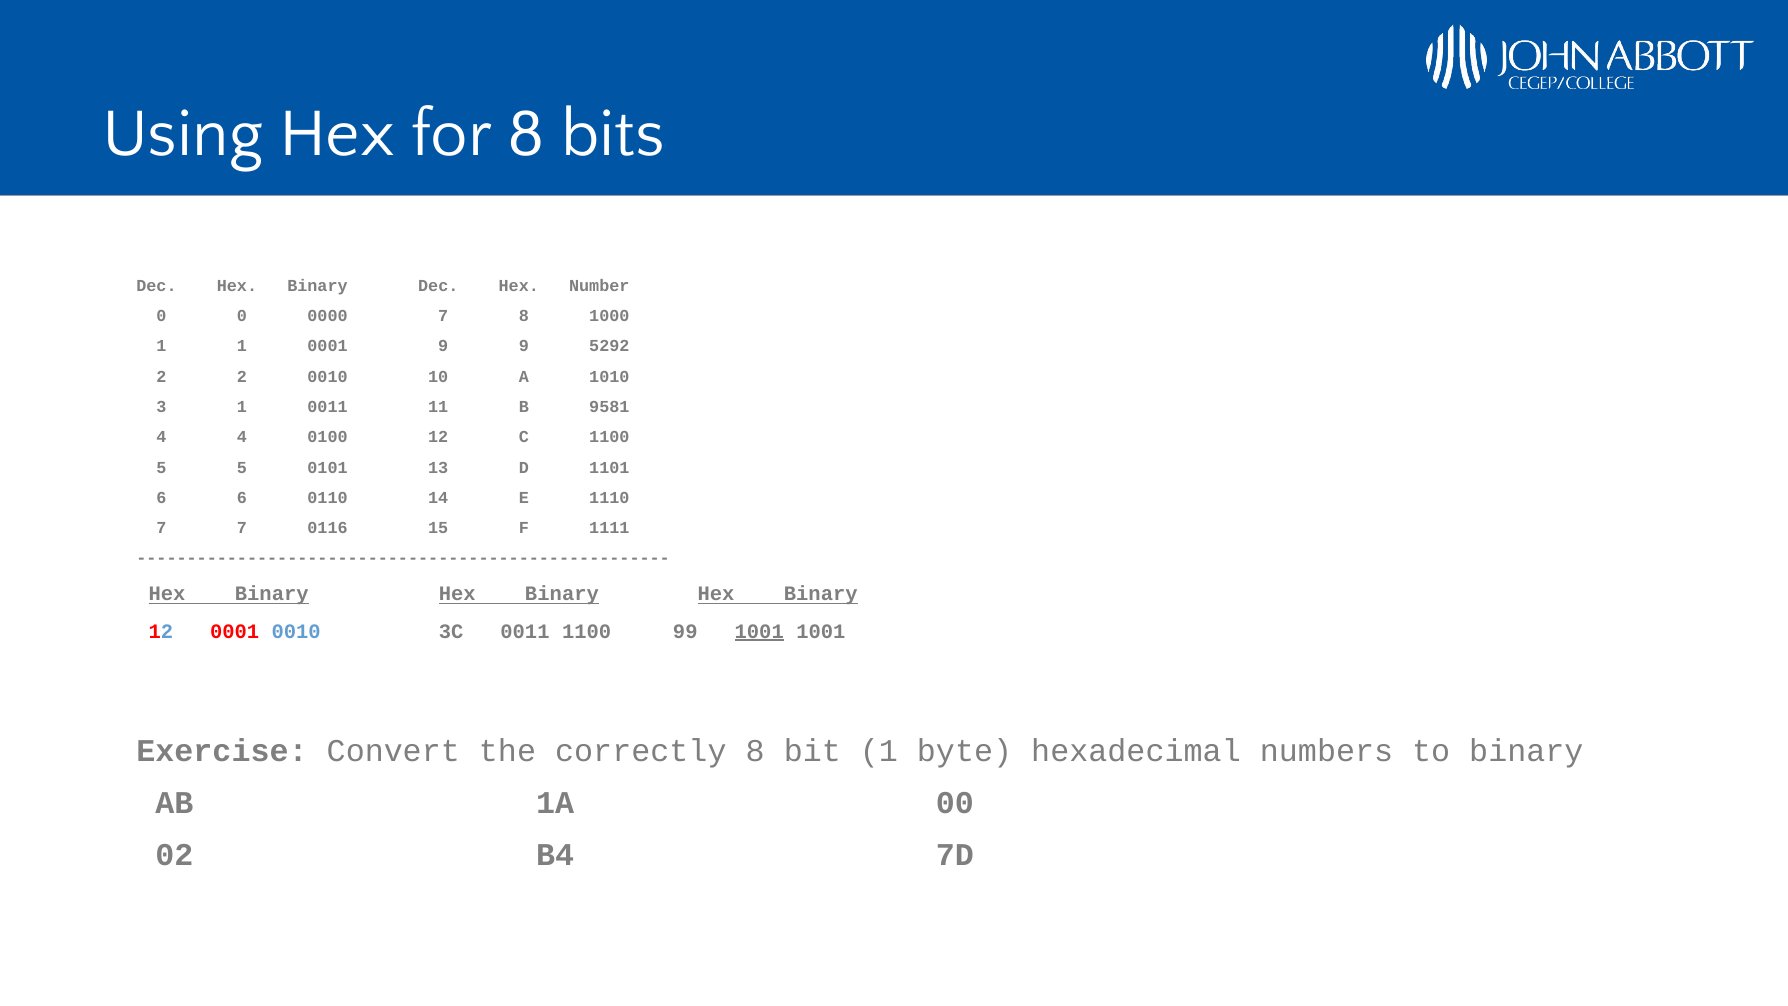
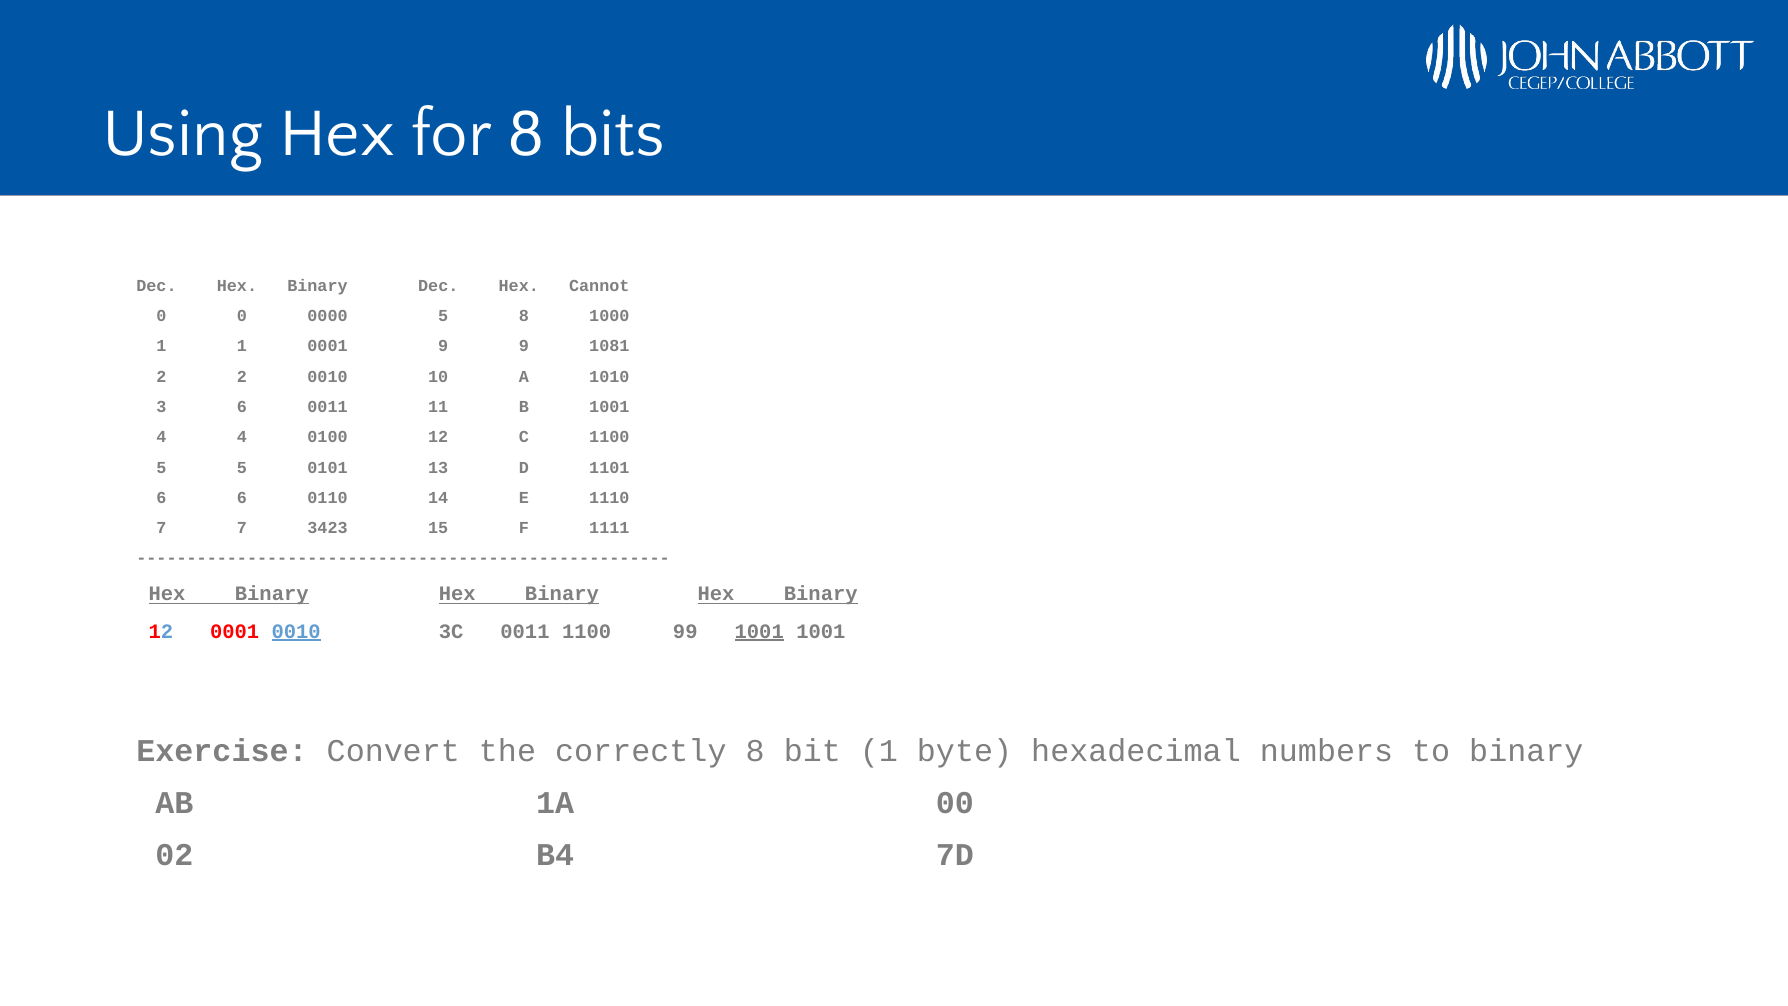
Number: Number -> Cannot (599, 286)
0000 7: 7 -> 5 (443, 316)
5292: 5292 -> 1081 (609, 346)
3 1: 1 -> 6 (242, 407)
B 9581: 9581 -> 1001 (609, 407)
0116: 0116 -> 3423 (328, 528)
0010 underline: none -> present (296, 631)
